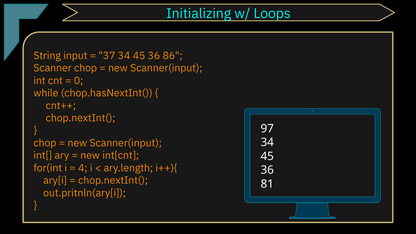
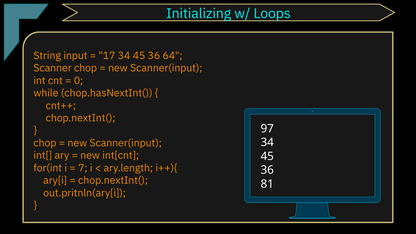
37: 37 -> 17 (107, 56)
86: 86 -> 64 (173, 56)
4: 4 -> 7 (83, 168)
